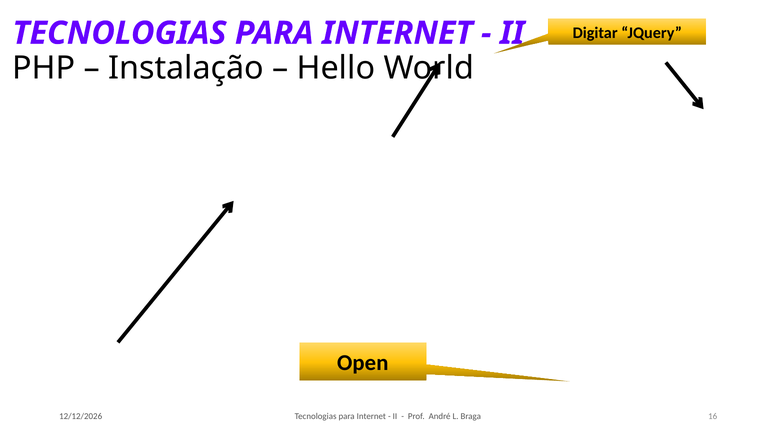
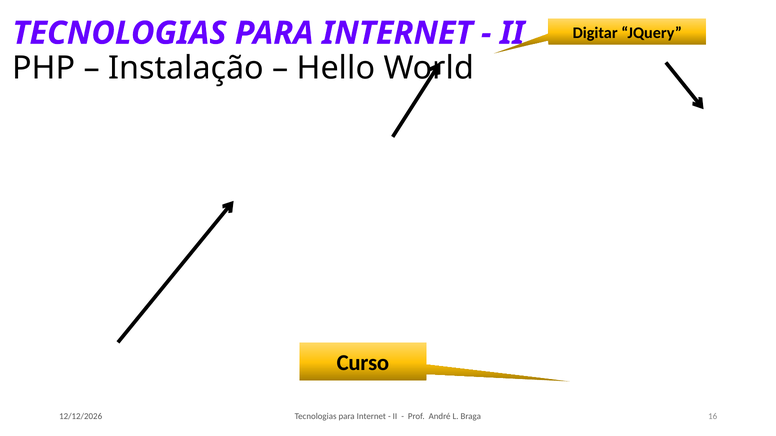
Open: Open -> Curso (363, 363)
